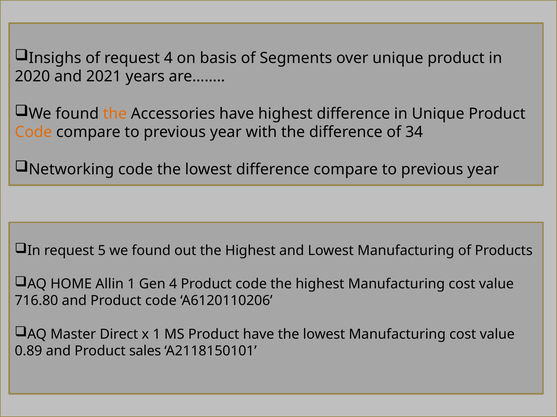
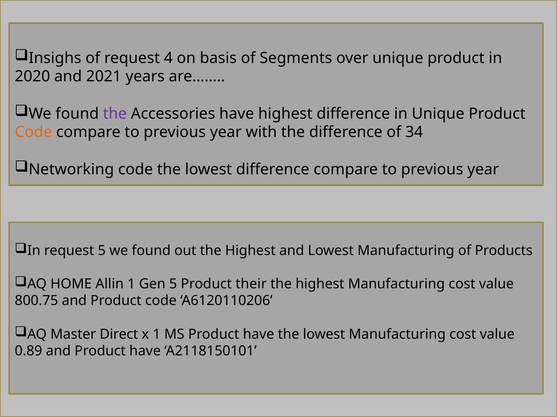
the colour: orange -> purple (115, 114)
Gen 4: 4 -> 5 (173, 285)
code: code -> their (251, 285)
716.80: 716.80 -> 800.75 (36, 301)
and Product sales: sales -> have (145, 351)
